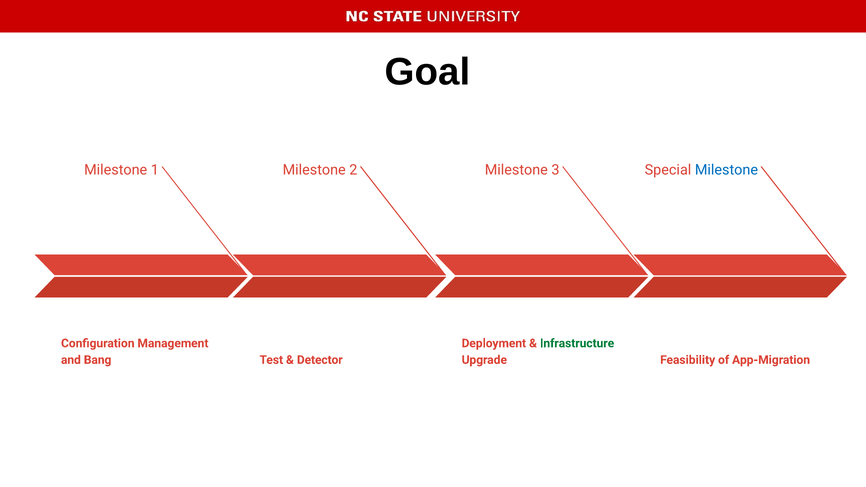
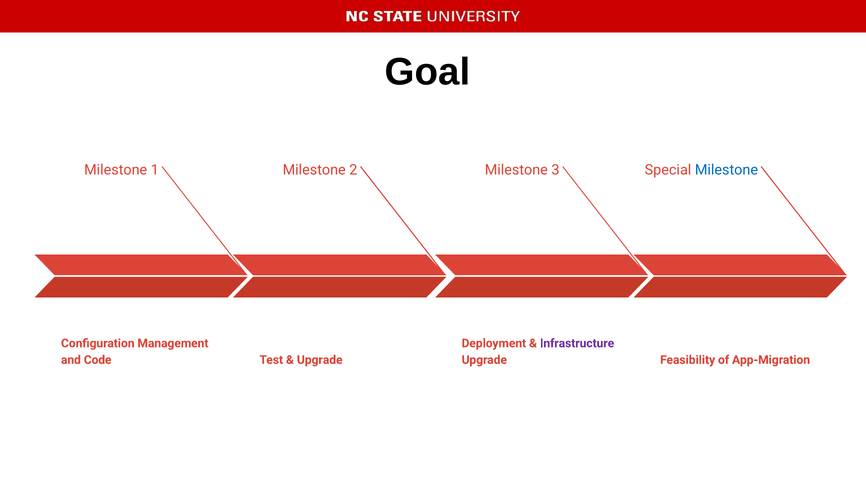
Infrastructure colour: green -> purple (577, 343)
Bang: Bang -> Code (98, 360)
Detector: Detector -> Upgrade (320, 360)
